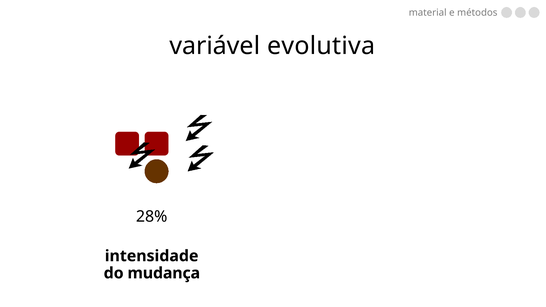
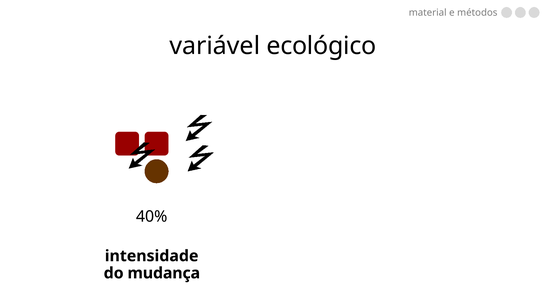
evolutiva: evolutiva -> ecológico (321, 46)
28%: 28% -> 40% (152, 217)
